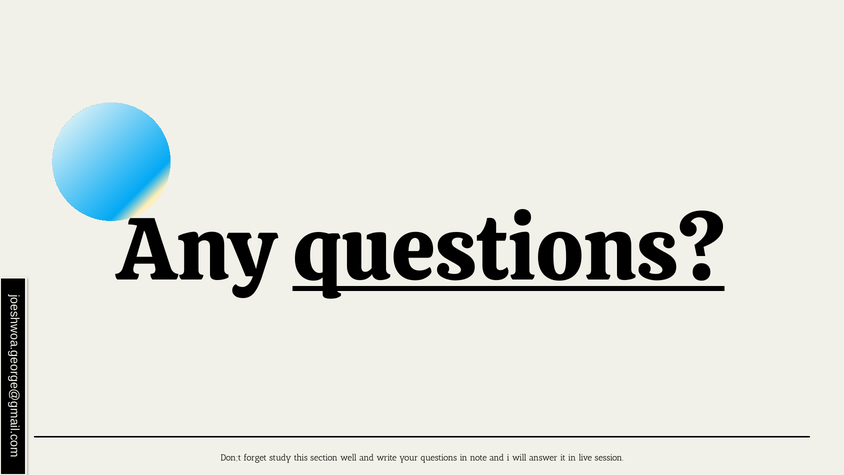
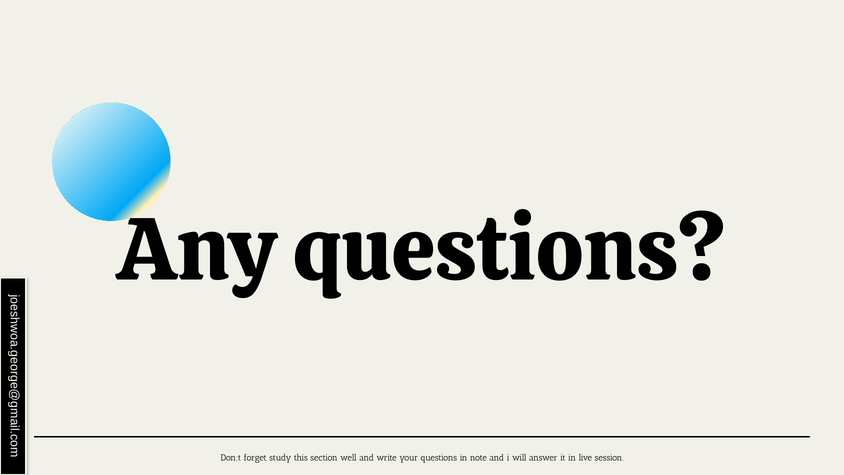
questions underline: present -> none (509, 251)
